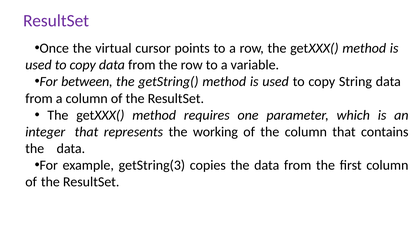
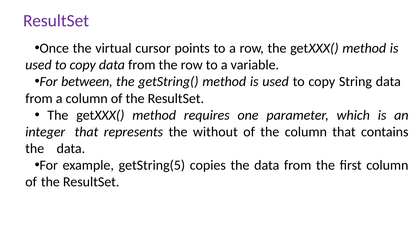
working: working -> without (215, 132)
getString(3: getString(3 -> getString(5 (152, 165)
